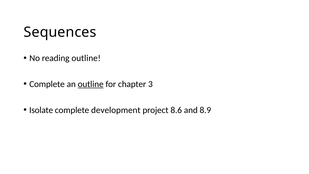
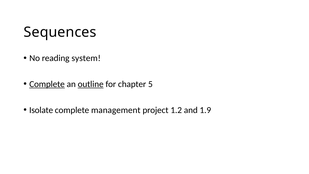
reading outline: outline -> system (86, 58)
Complete underline: none -> present (47, 84)
3: 3 -> 5 (150, 84)
development: development -> management (116, 110)
8.6: 8.6 -> 1.2 (176, 110)
8.9: 8.9 -> 1.9 (205, 110)
